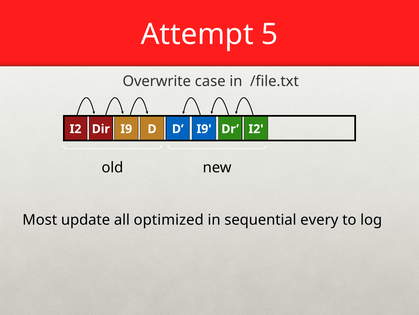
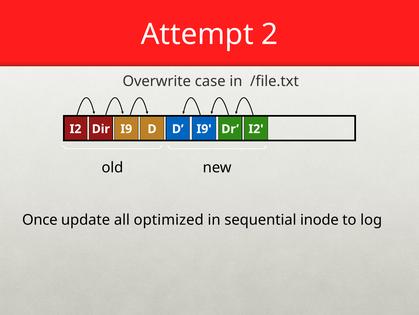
5: 5 -> 2 (270, 34)
Most: Most -> Once (40, 219)
every: every -> inode (319, 219)
